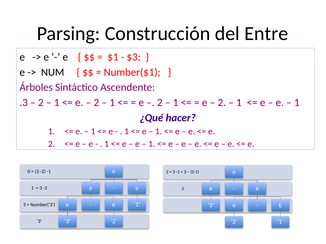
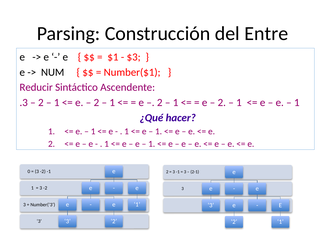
Árboles: Árboles -> Reducir (36, 88)
